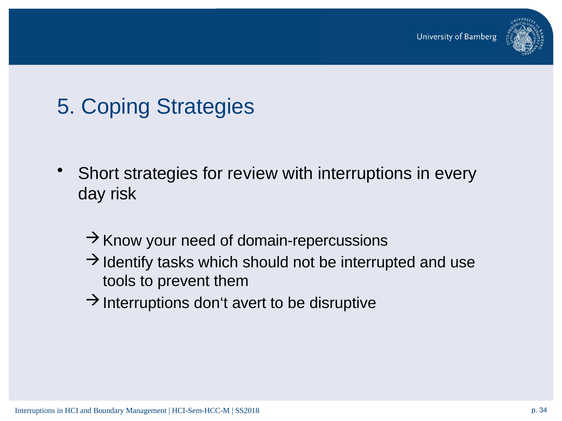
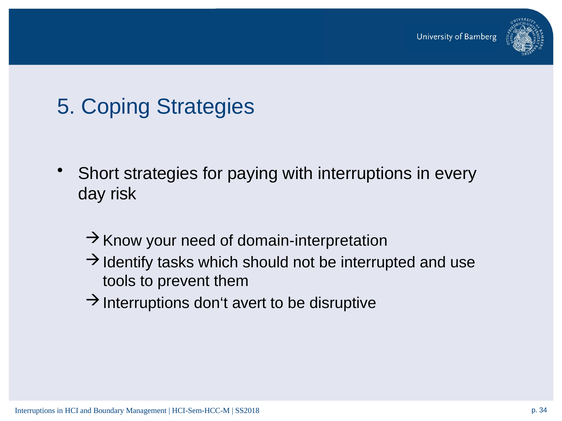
review: review -> paying (253, 174)
domain-repercussions: domain-repercussions -> domain-interpretation (312, 241)
